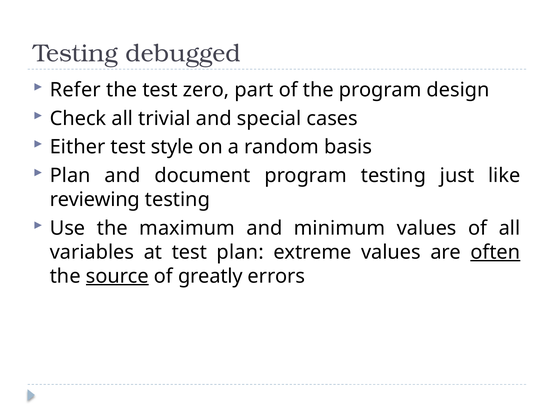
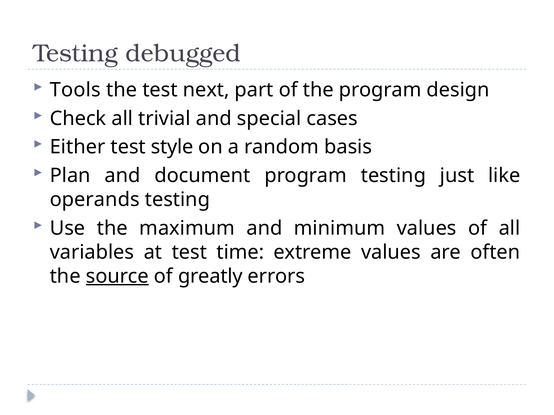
Refer: Refer -> Tools (75, 90)
zero: zero -> next (206, 90)
reviewing: reviewing -> operands (95, 200)
test plan: plan -> time (240, 252)
often underline: present -> none (495, 252)
